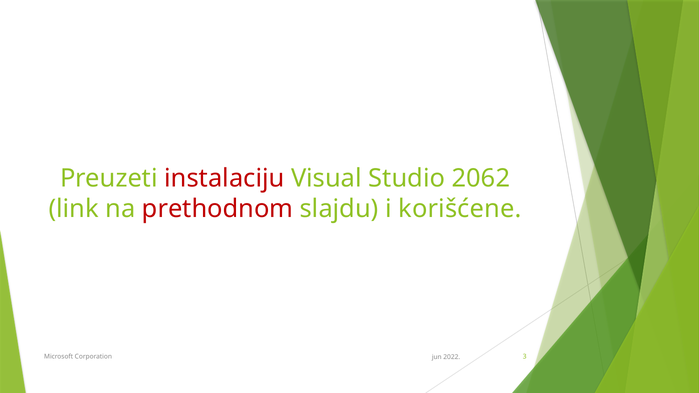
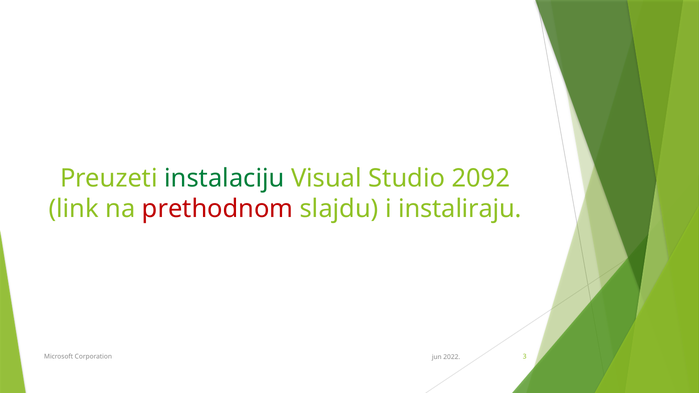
instalaciju colour: red -> green (224, 178)
2062: 2062 -> 2092 (481, 178)
korišćene: korišćene -> instaliraju (460, 209)
